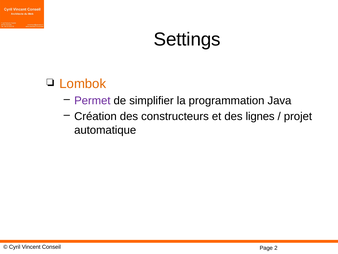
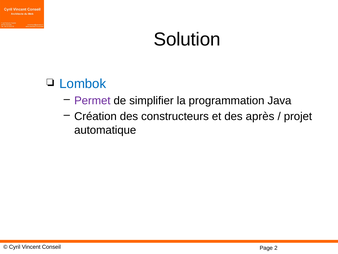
Settings: Settings -> Solution (187, 39)
Lombok colour: orange -> blue (83, 84)
lignes: lignes -> après (260, 116)
